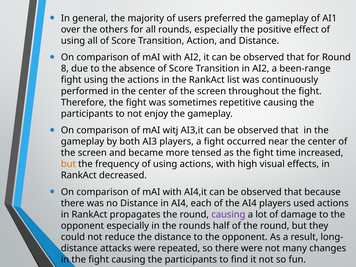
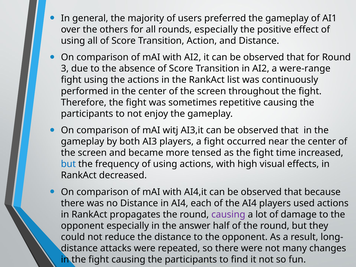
8: 8 -> 3 (65, 69)
been-range: been-range -> were-range (305, 69)
but colour: orange -> blue (68, 164)
the rounds: rounds -> answer (195, 226)
